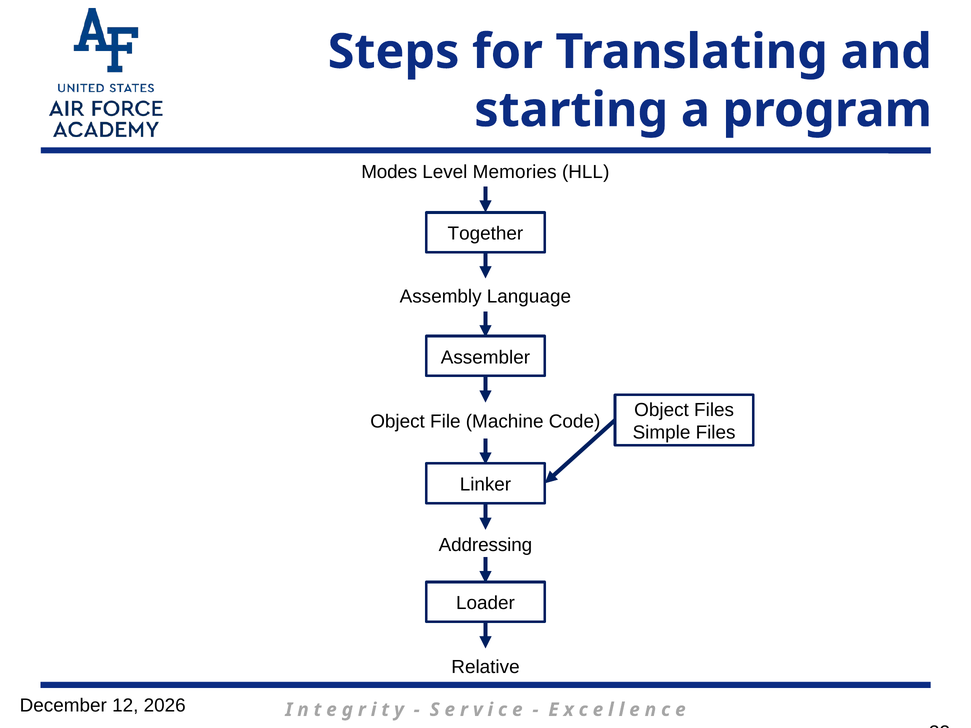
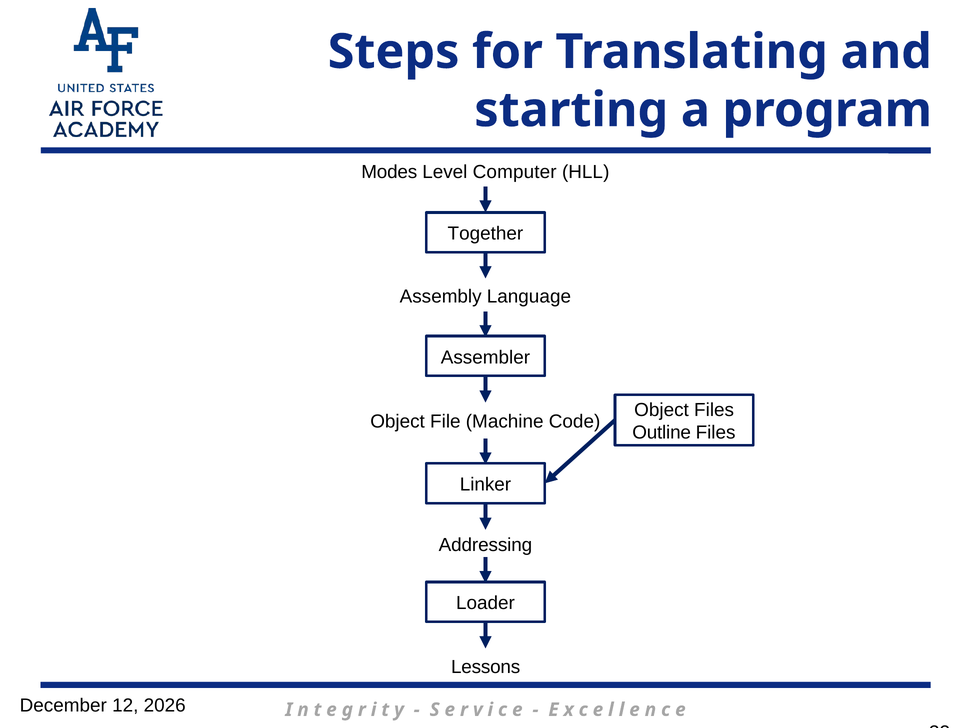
Memories: Memories -> Computer (515, 172)
Simple: Simple -> Outline (662, 433)
Relative: Relative -> Lessons (486, 667)
